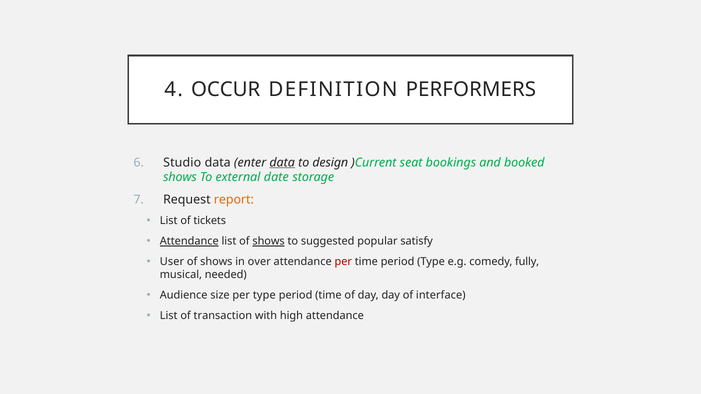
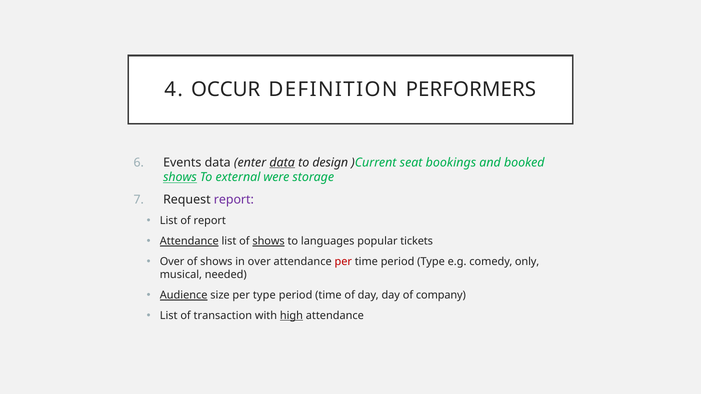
Studio: Studio -> Events (182, 163)
shows underline: none -> present (180, 178)
date: date -> were (276, 178)
report colour: orange -> purple (234, 200)
of tickets: tickets -> report (210, 221)
suggested: suggested -> languages (328, 241)
satisfy: satisfy -> tickets (417, 241)
User: User -> Over (172, 262)
fully: fully -> only (527, 262)
Audience underline: none -> present (184, 295)
interface: interface -> company (441, 295)
high underline: none -> present (291, 316)
